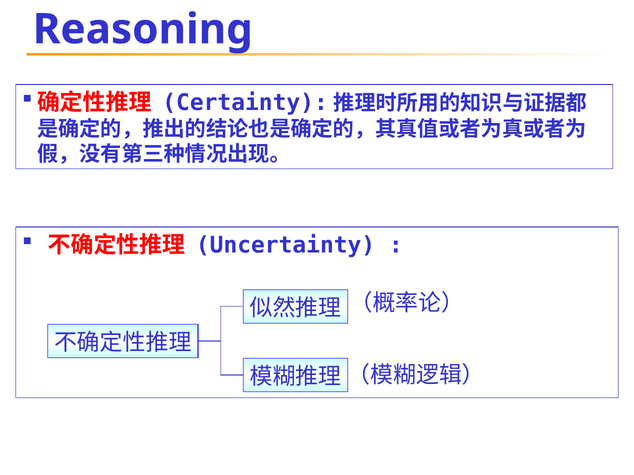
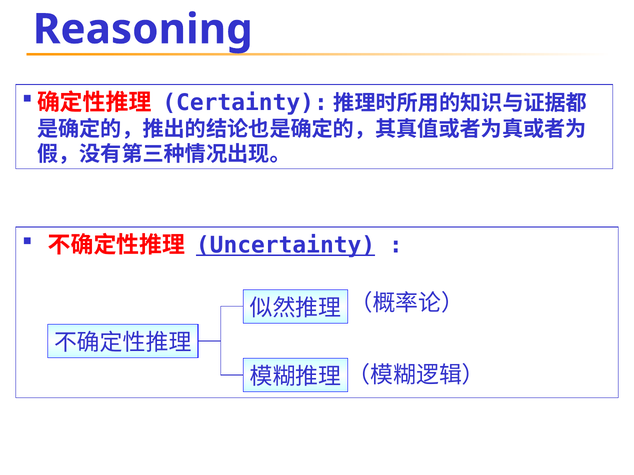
Uncertainty underline: none -> present (286, 246)
